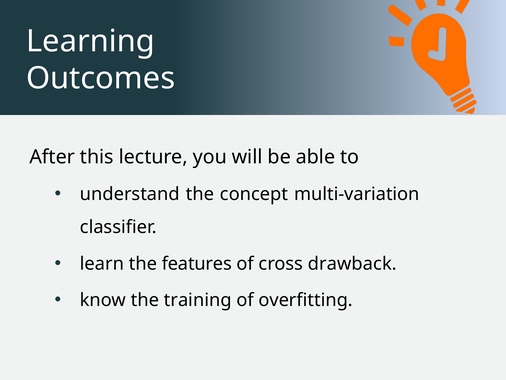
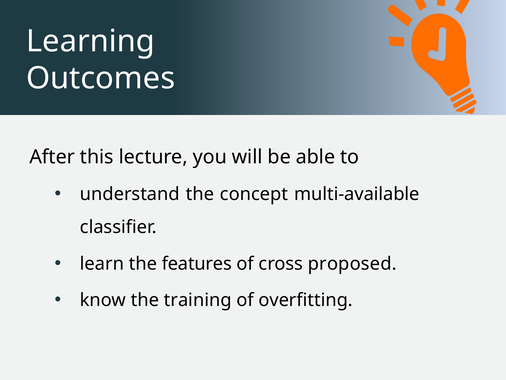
multi-variation: multi-variation -> multi-available (357, 194)
drawback: drawback -> proposed (352, 263)
